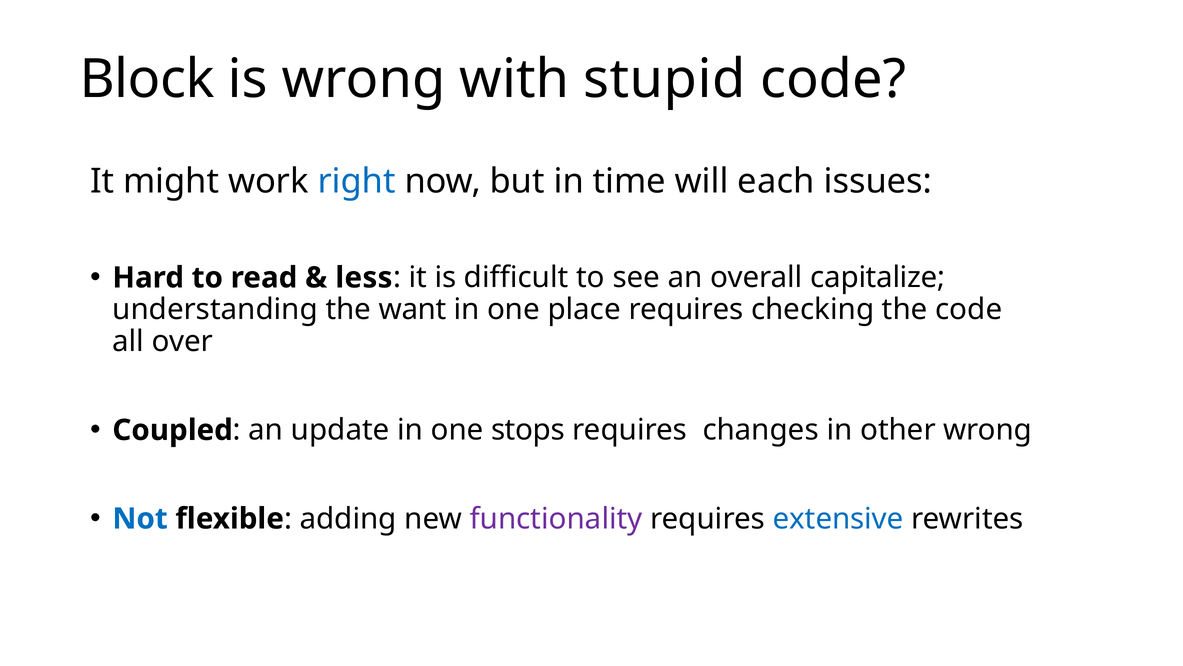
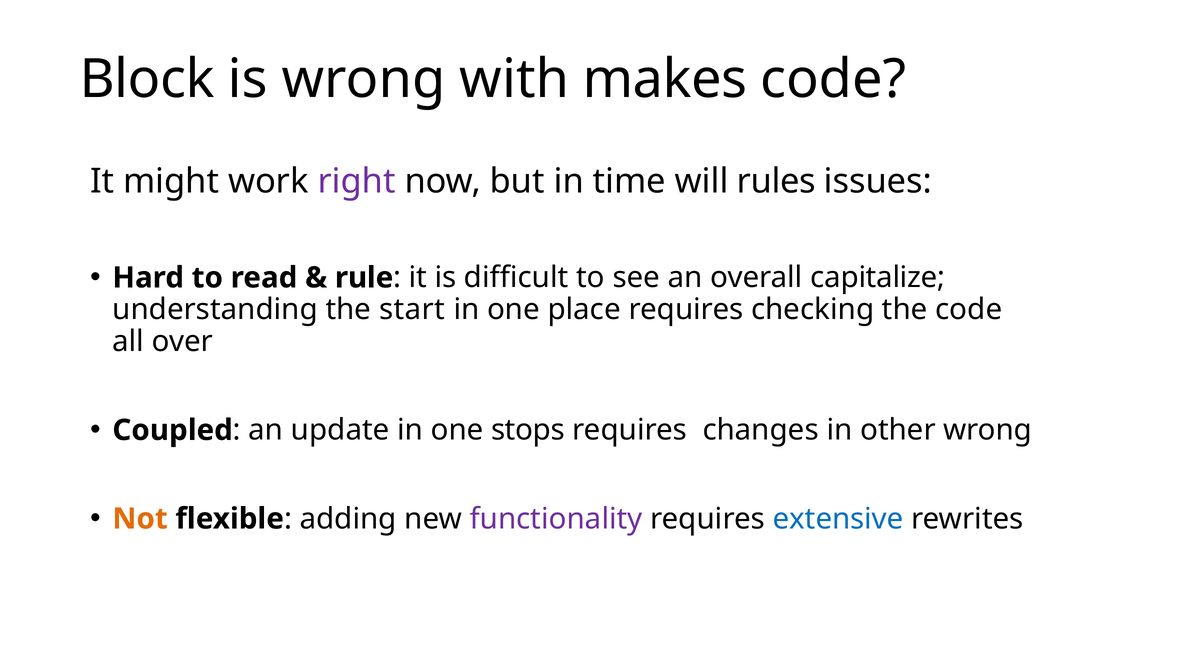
stupid: stupid -> makes (665, 79)
right colour: blue -> purple (357, 181)
each: each -> rules (776, 181)
less: less -> rule (364, 277)
want: want -> start (412, 309)
Not colour: blue -> orange (140, 518)
